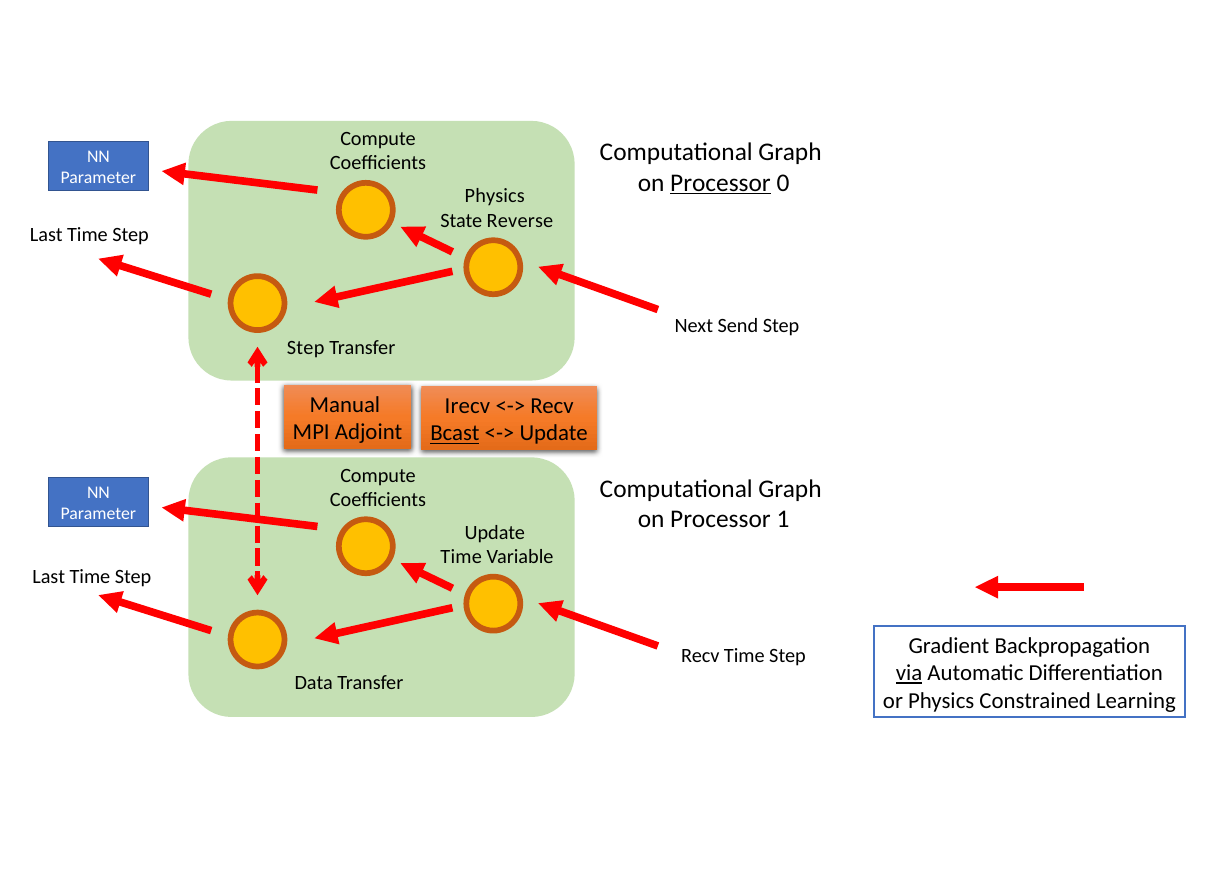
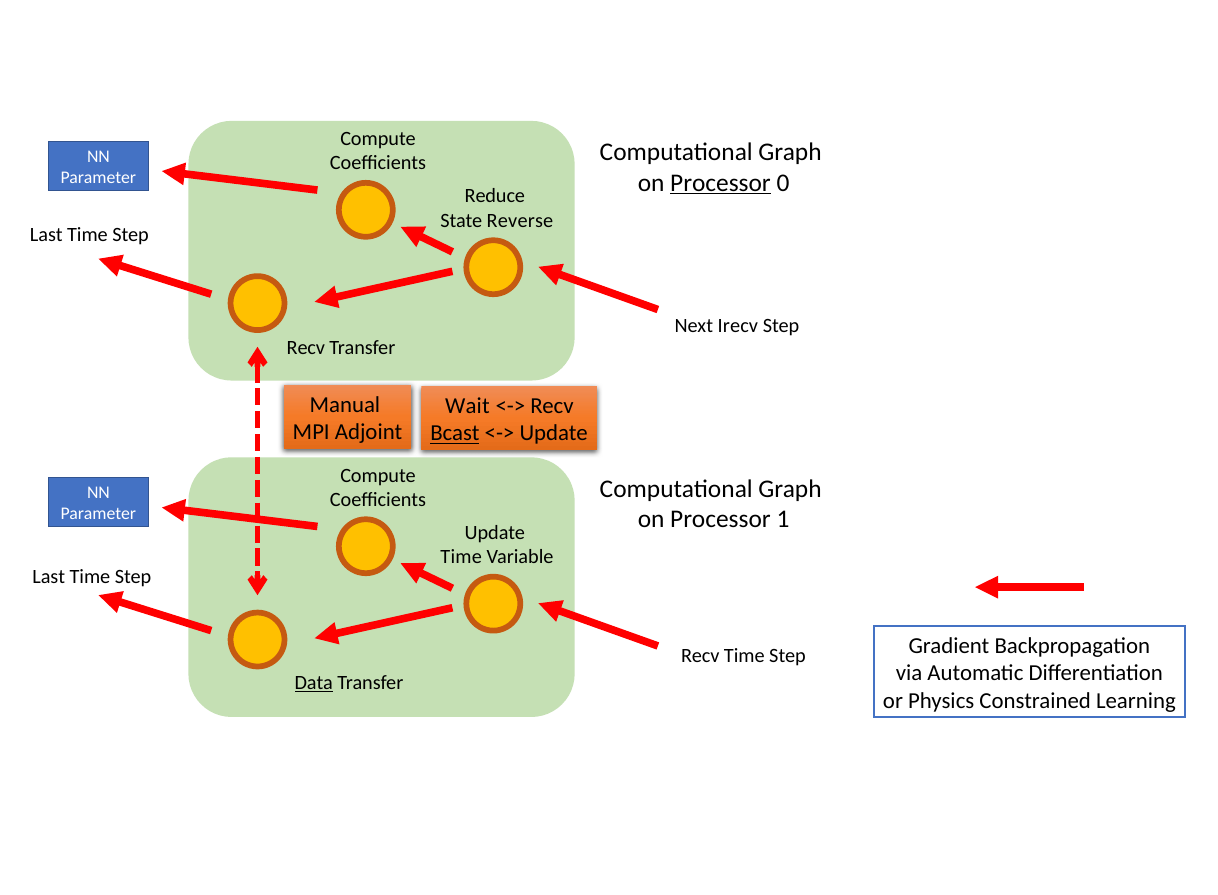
Physics: Physics -> Reduce (495, 196)
Send: Send -> Irecv (738, 326)
Step: Step -> Recv (306, 348)
Irecv: Irecv -> Wait (467, 406)
via underline: present -> none (909, 673)
Data underline: none -> present (314, 683)
